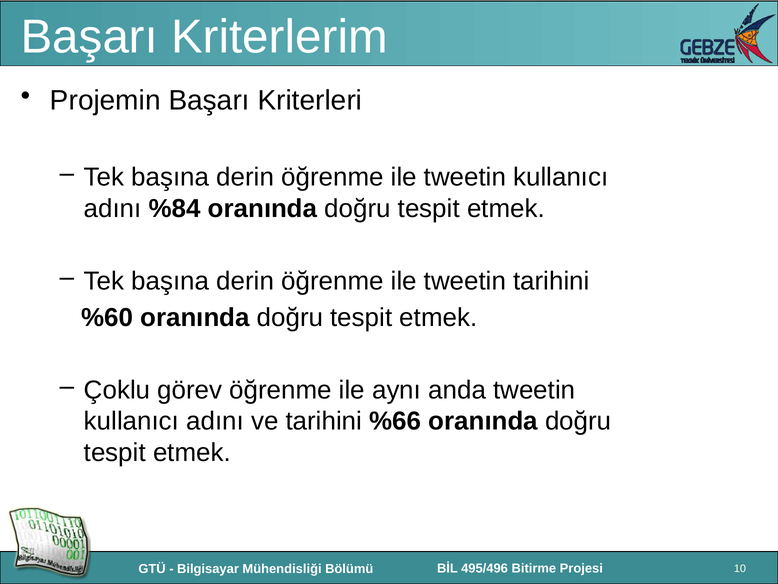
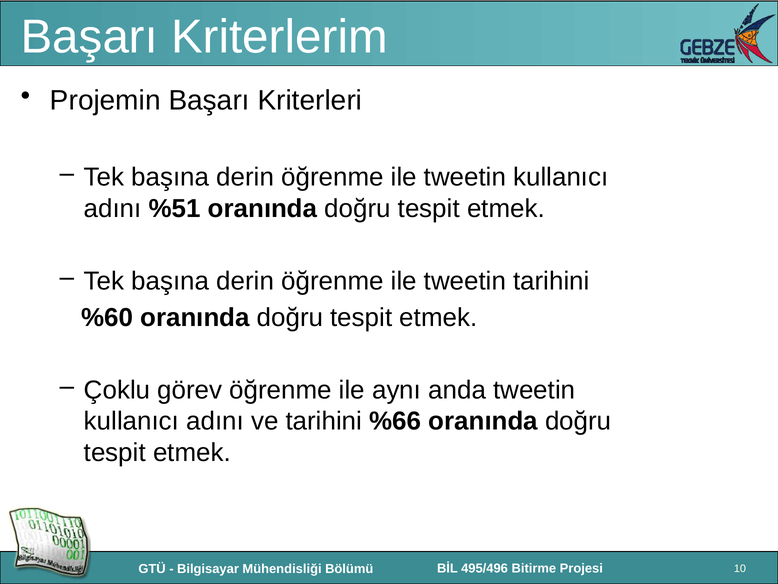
%84: %84 -> %51 (175, 208)
